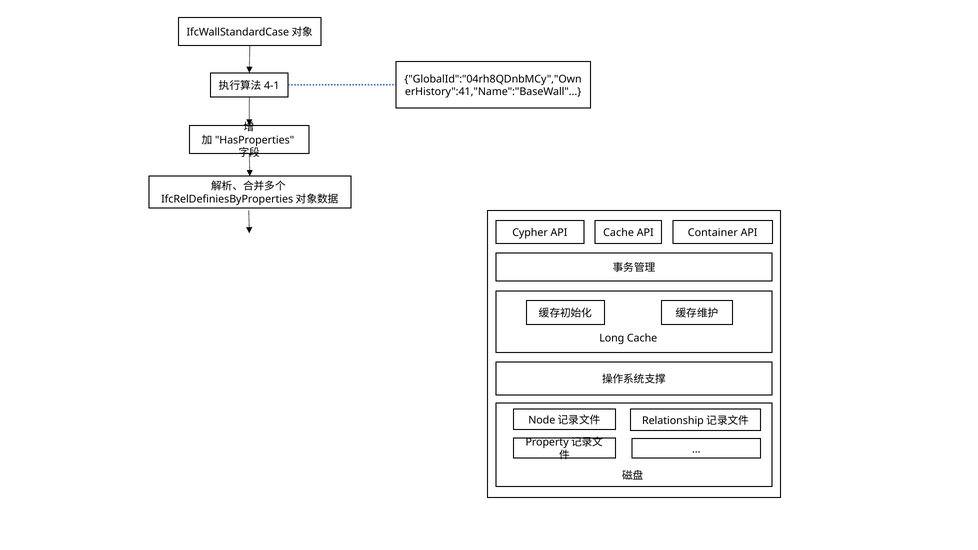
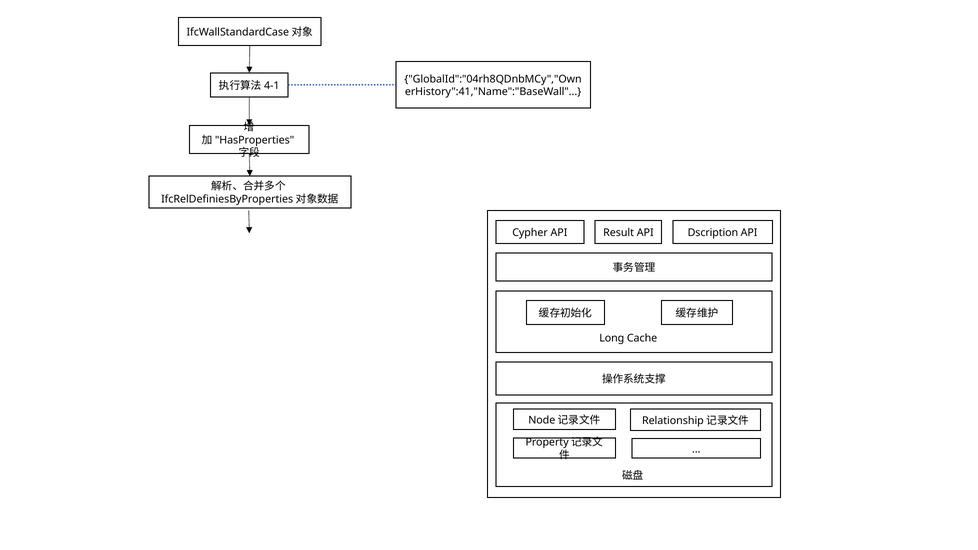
API Cache: Cache -> Result (619, 233)
Container: Container -> Dscription (713, 233)
